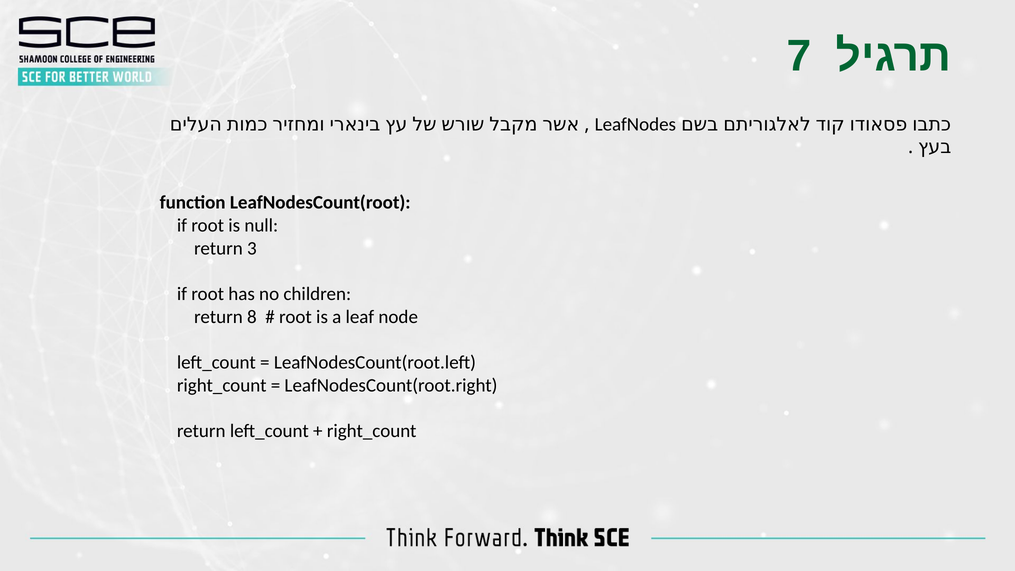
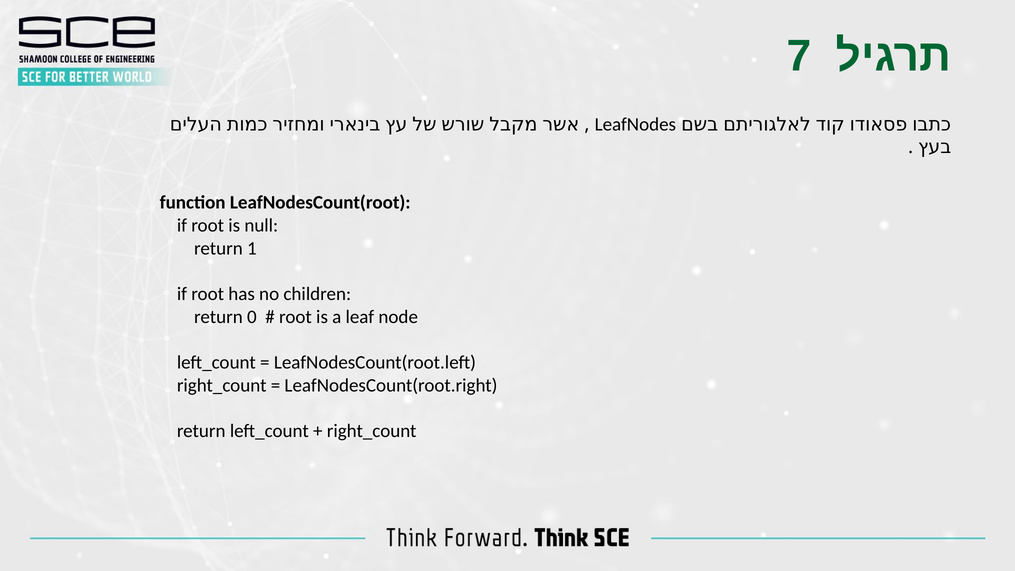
3: 3 -> 1 (252, 248)
8: 8 -> 0 (252, 317)
